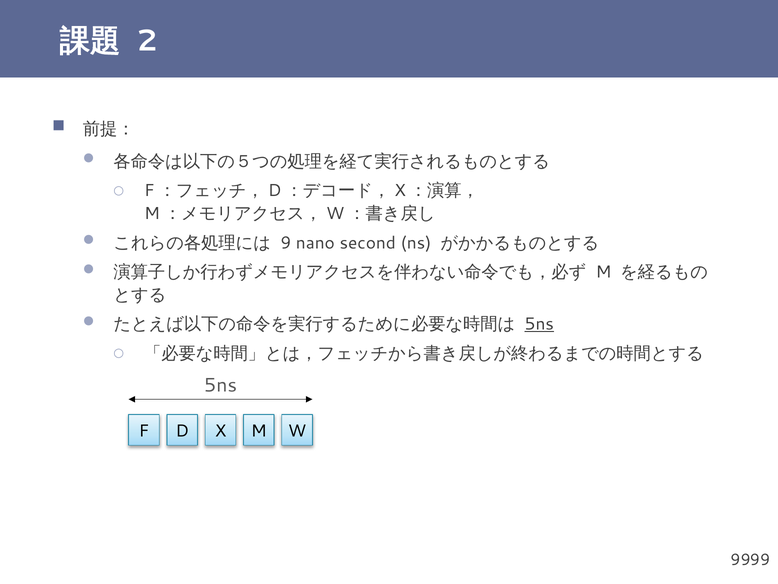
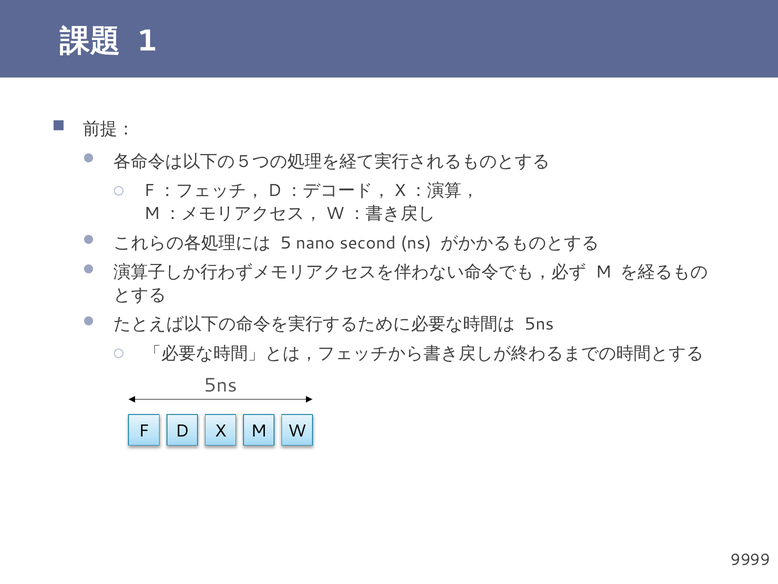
2: 2 -> 1 (147, 41)
9: 9 -> 5 (286, 243)
5ns underline: present -> none (539, 324)
